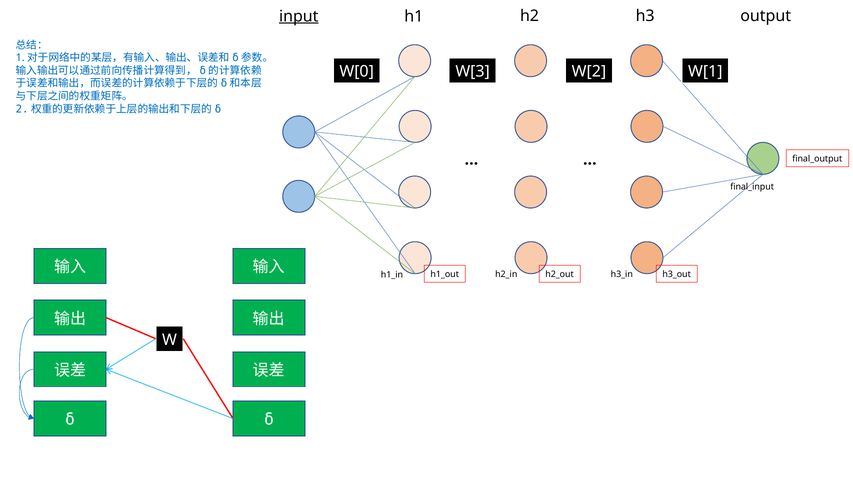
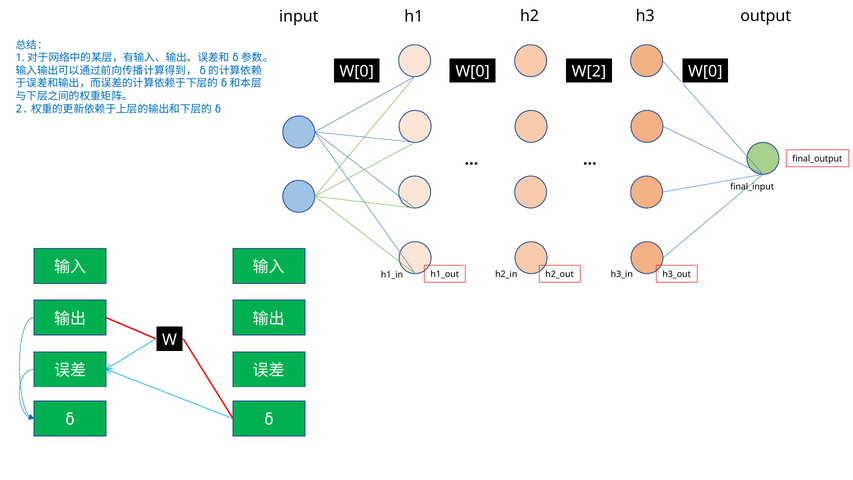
input underline: present -> none (299, 16)
W[0 W[3: W[3 -> W[0 (473, 71)
W[2 W[1: W[1 -> W[0 (705, 71)
